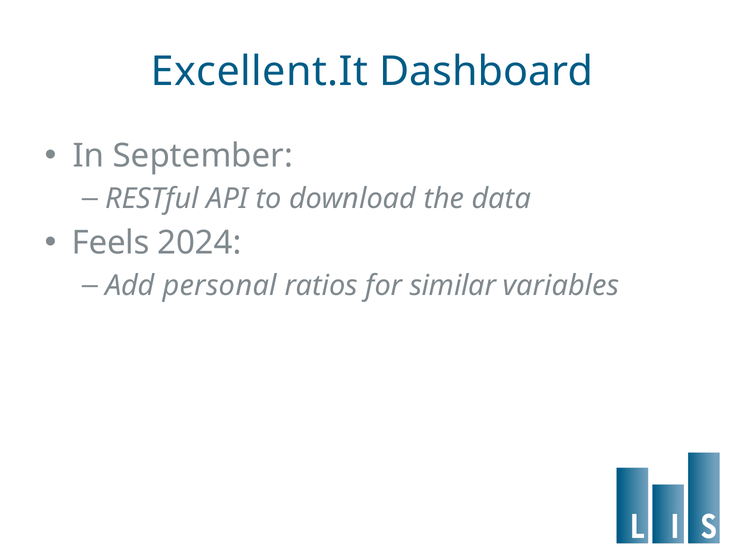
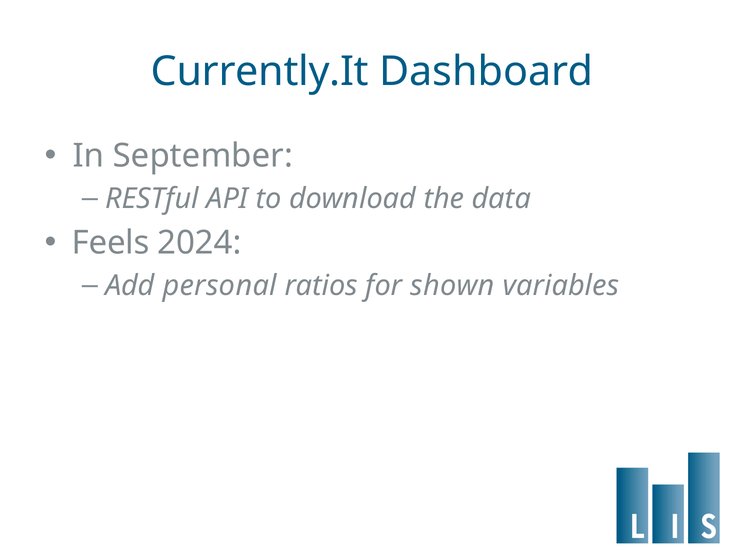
Excellent.It: Excellent.It -> Currently.It (260, 72)
similar: similar -> shown (453, 286)
